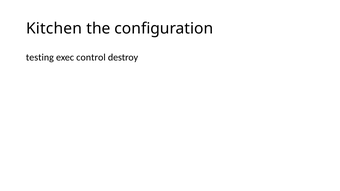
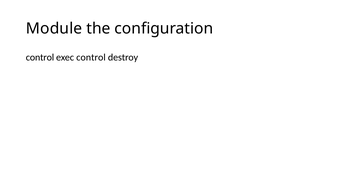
Kitchen: Kitchen -> Module (54, 29)
testing: testing -> control (40, 57)
